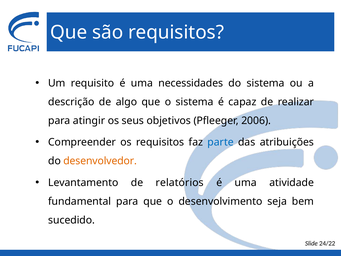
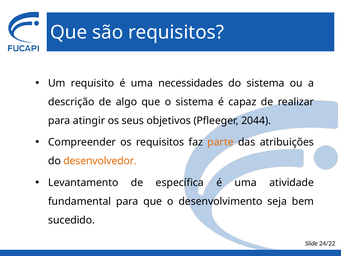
2006: 2006 -> 2044 (256, 120)
parte colour: blue -> orange (221, 142)
relatórios: relatórios -> específica (180, 182)
